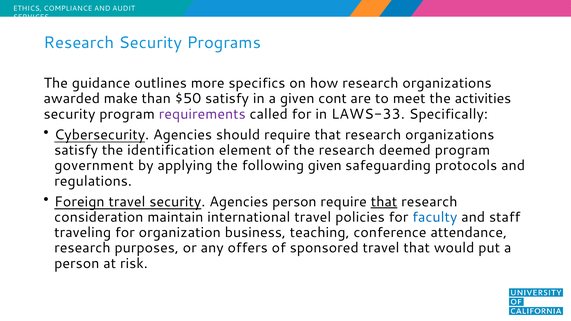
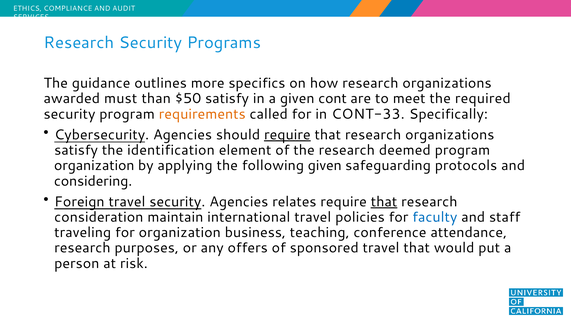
make: make -> must (121, 99)
activities: activities -> required (483, 99)
requirements colour: purple -> orange (202, 114)
LAWS-33: LAWS-33 -> CONT-33 (368, 114)
require underline: none -> present (287, 135)
government: government -> organization (94, 166)
regulations: regulations -> considering (93, 181)
Agencies person: person -> relates (294, 202)
